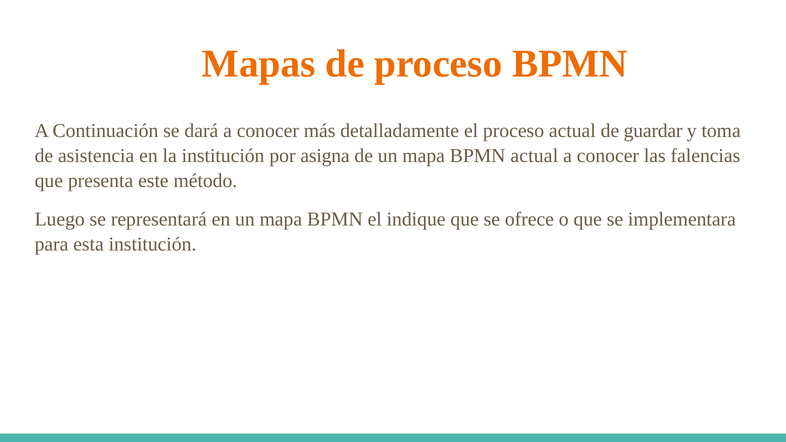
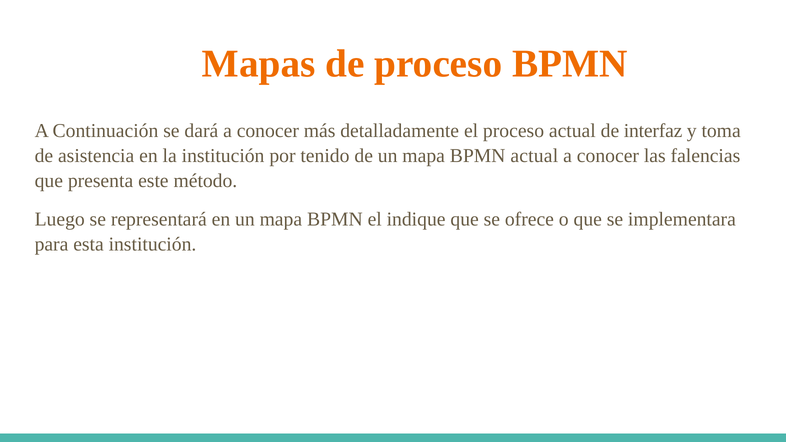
guardar: guardar -> interfaz (653, 131)
asigna: asigna -> tenido (325, 156)
